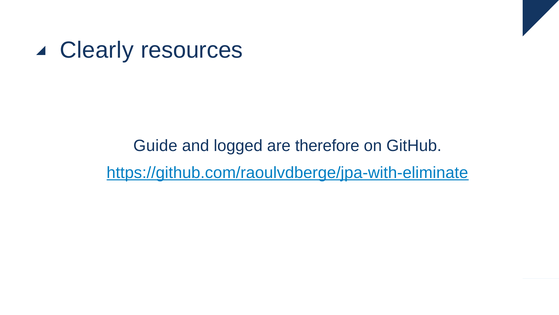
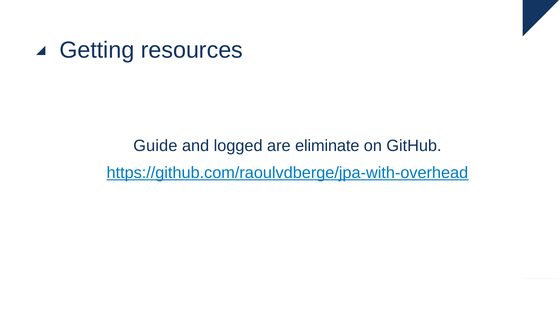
Clearly: Clearly -> Getting (97, 50)
therefore: therefore -> eliminate (327, 145)
https://github.com/raoulvdberge/jpa-with-eliminate: https://github.com/raoulvdberge/jpa-with-eliminate -> https://github.com/raoulvdberge/jpa-with-overhead (287, 172)
